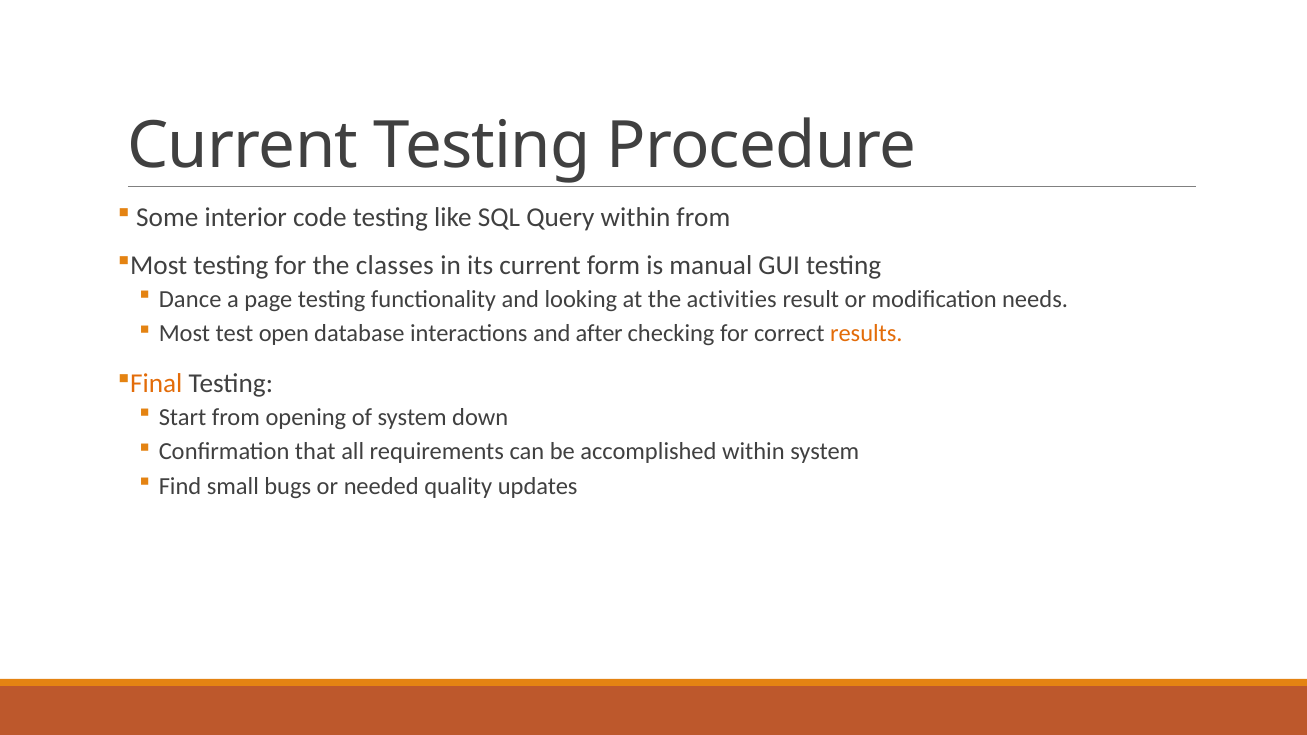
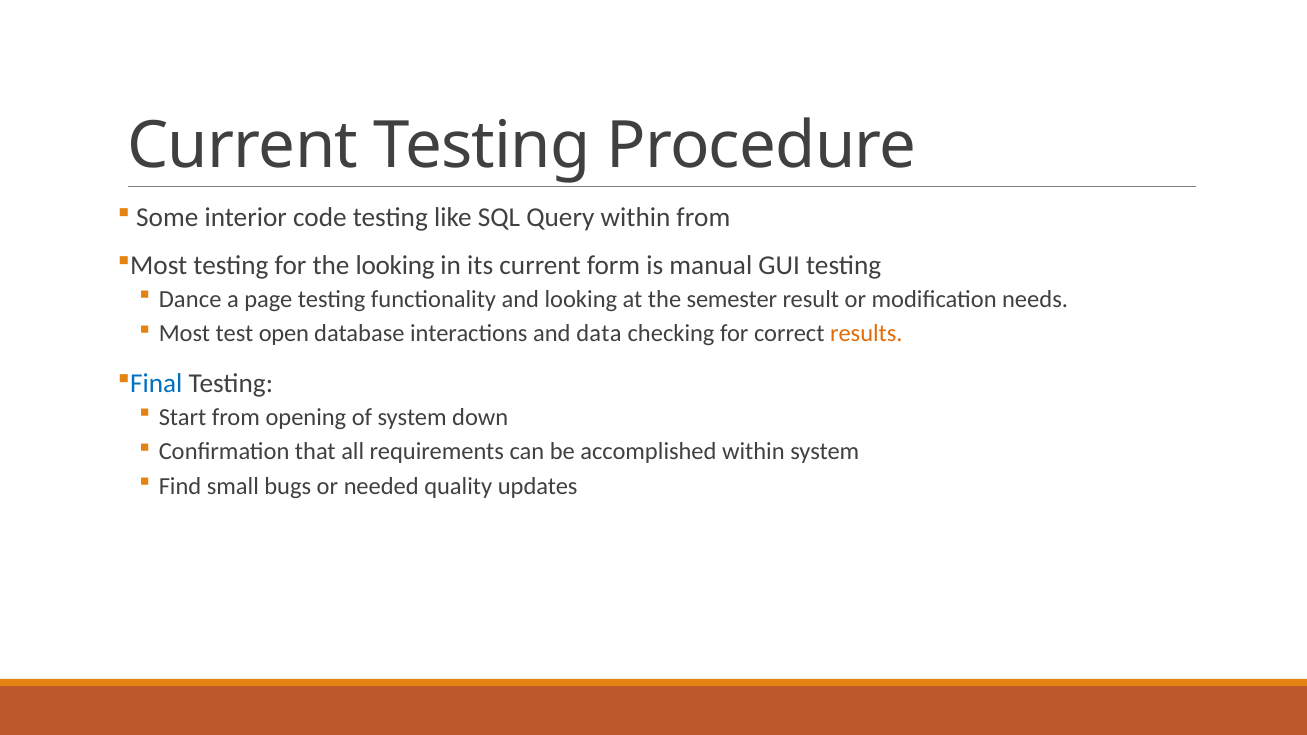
the classes: classes -> looking (395, 266)
activities: activities -> semester (732, 299)
after: after -> data (599, 334)
Final colour: orange -> blue (156, 384)
